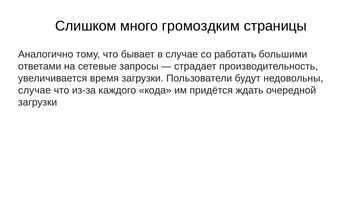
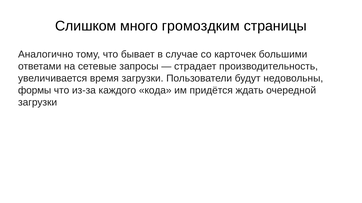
работать: работать -> карточек (235, 54)
случае: случае -> формы (35, 91)
